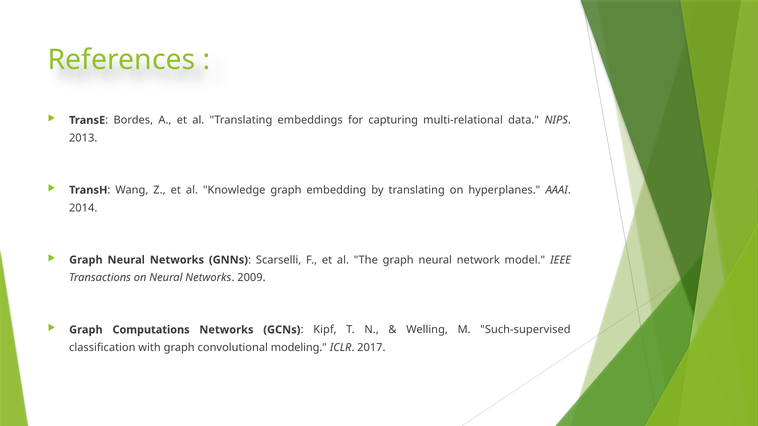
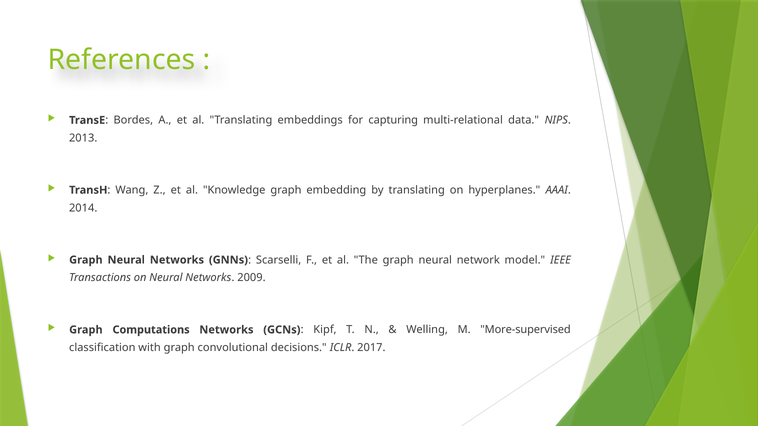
Such-supervised: Such-supervised -> More-supervised (526, 330)
modeling: modeling -> decisions (299, 348)
